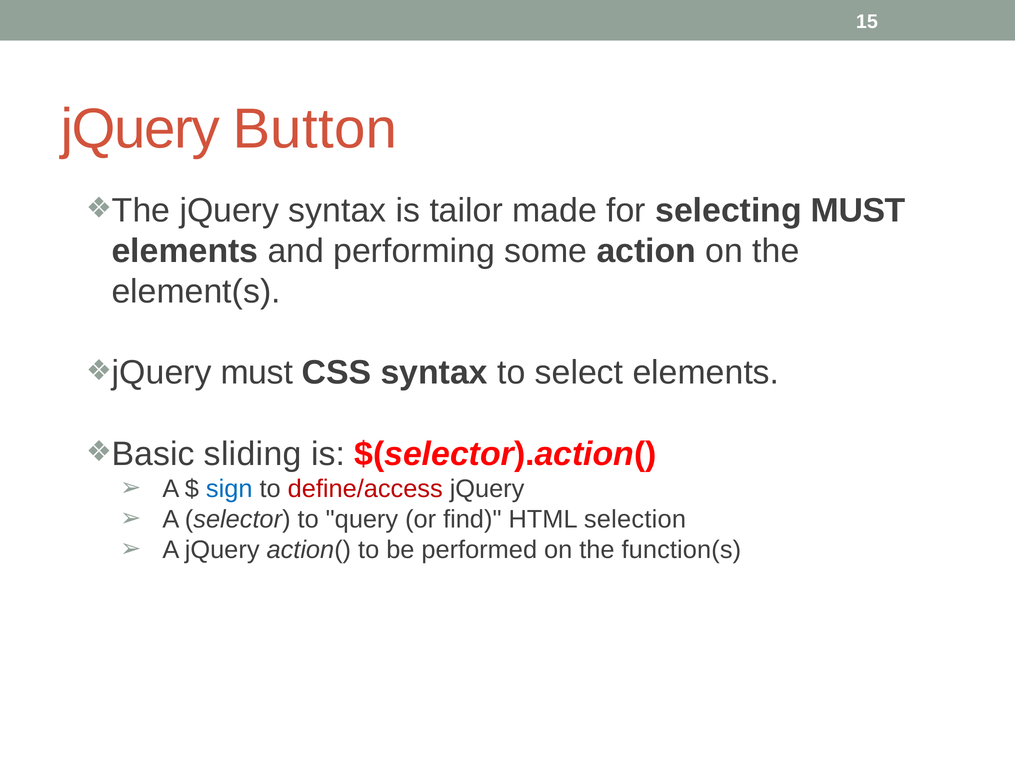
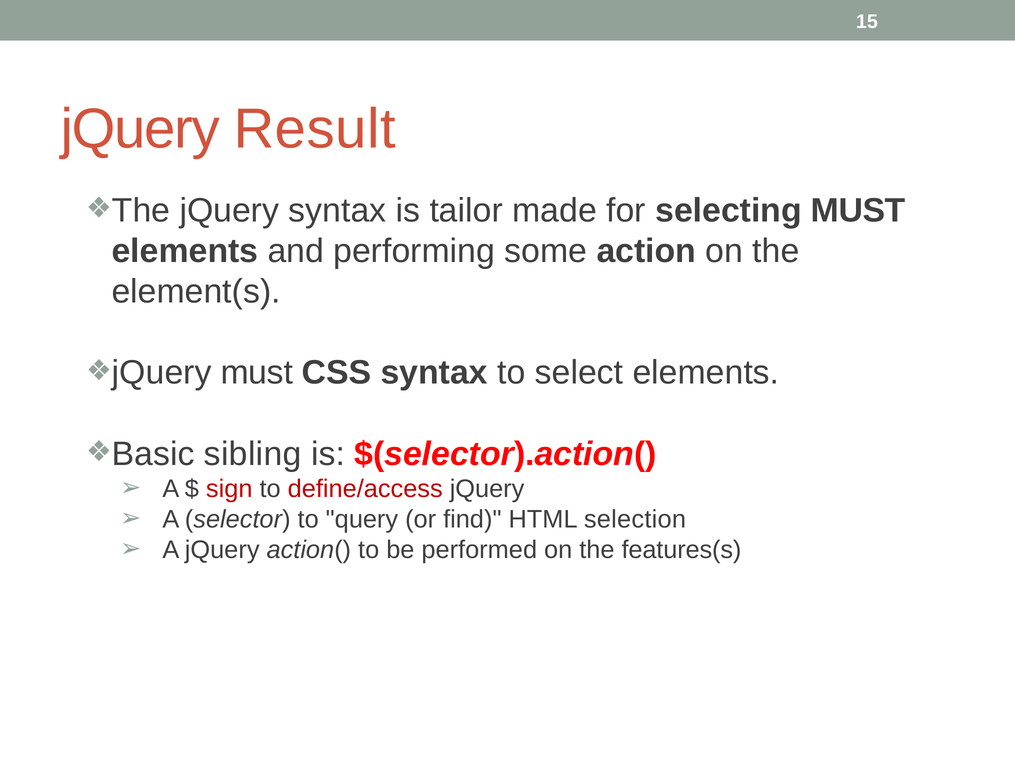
Button: Button -> Result (315, 129)
sliding: sliding -> sibling (253, 454)
sign colour: blue -> red (229, 489)
function(s: function(s -> features(s (681, 550)
